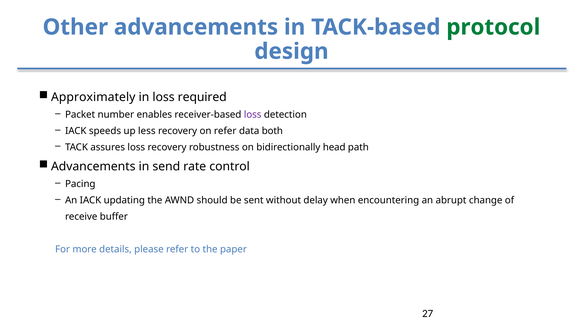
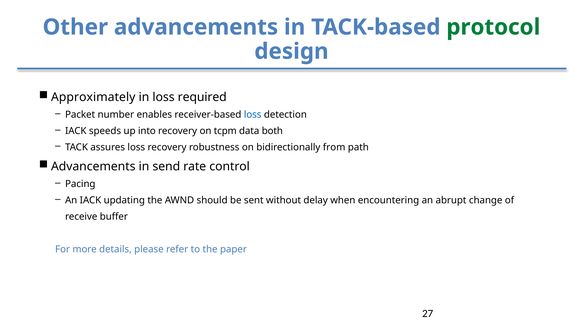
loss colour: purple -> blue (253, 115)
less: less -> into (147, 131)
on refer: refer -> tcpm (225, 131)
head: head -> from (334, 147)
